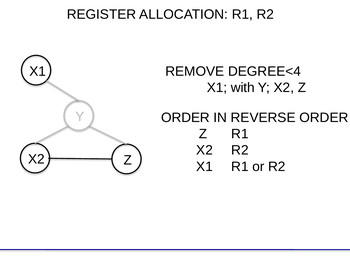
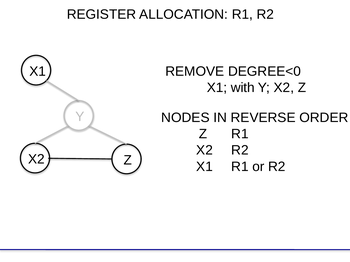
DEGREE<4: DEGREE<4 -> DEGREE<0 (264, 71)
ORDER: ORDER -> NODES (185, 118)
